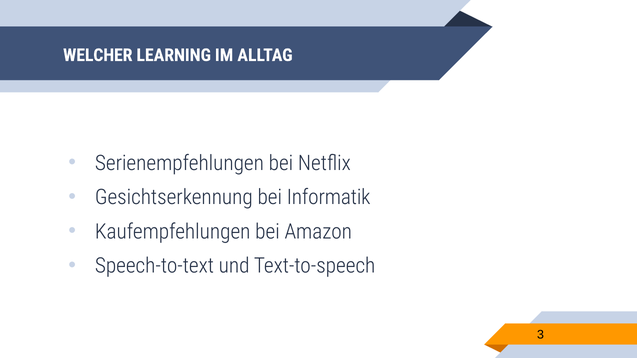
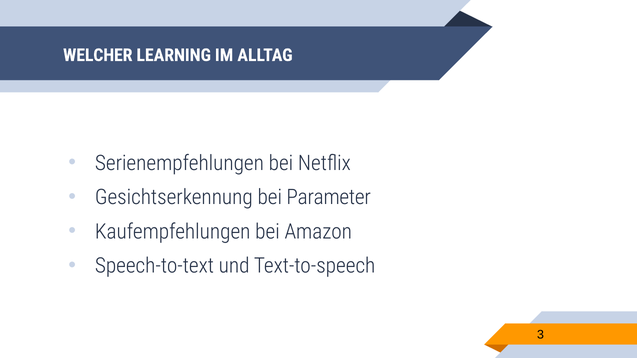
Informatik: Informatik -> Parameter (329, 198)
